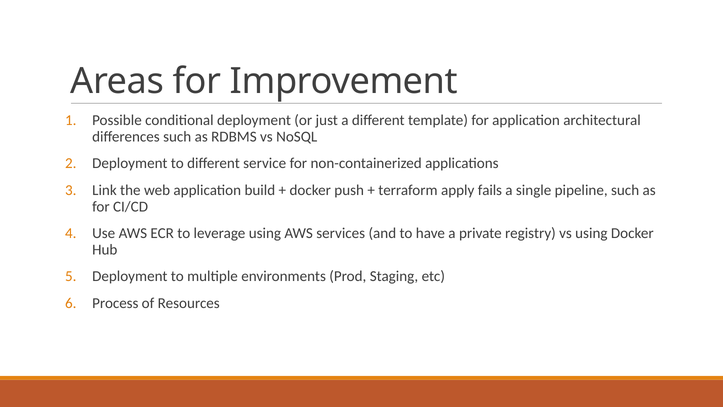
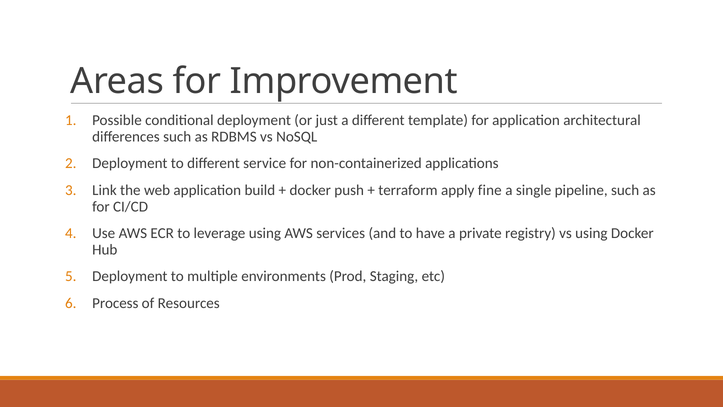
fails: fails -> fine (490, 190)
